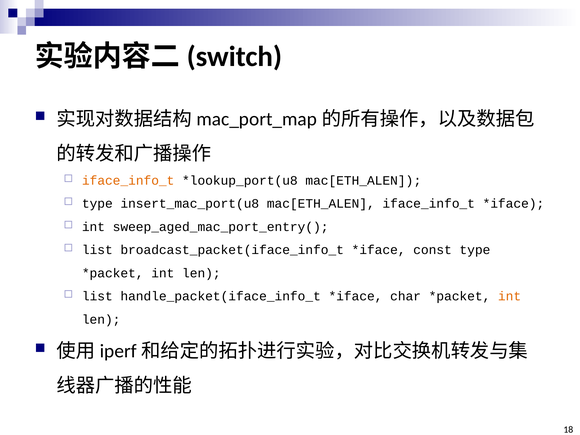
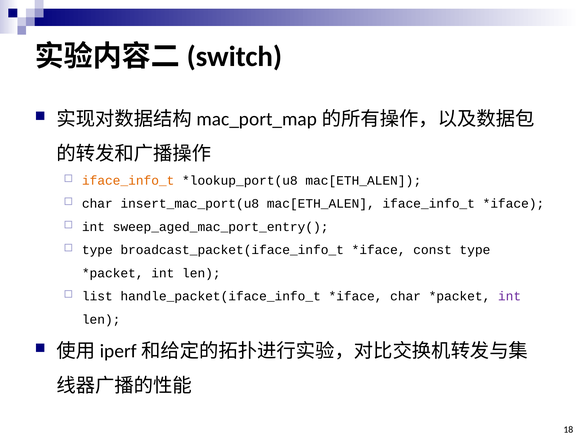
type: type -> char (97, 204)
list: list -> type (97, 250)
int colour: orange -> purple (510, 296)
